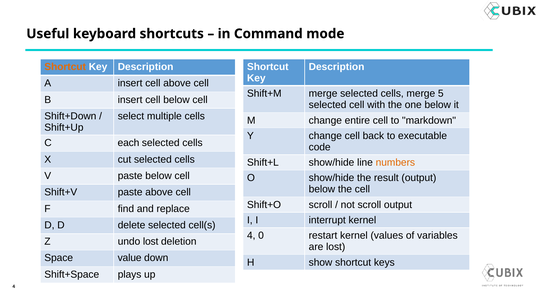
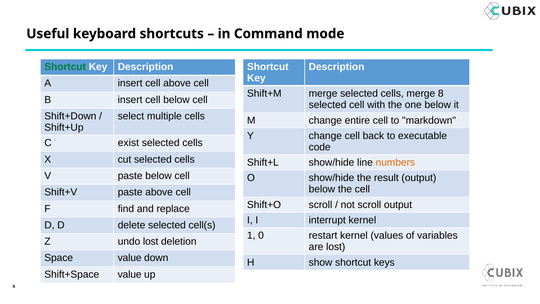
Shortcut colour: orange -> green (65, 67)
5: 5 -> 8 (441, 94)
each: each -> exist (128, 143)
4: 4 -> 1 (251, 235)
Shift+Space plays: plays -> value (130, 274)
